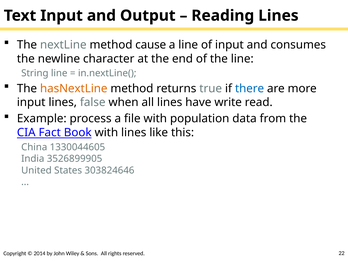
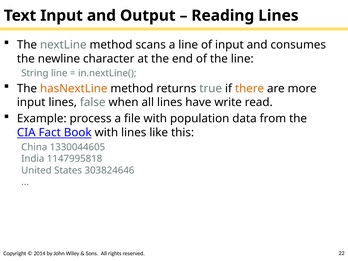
cause: cause -> scans (151, 45)
there colour: blue -> orange (250, 88)
3526899905: 3526899905 -> 1147995818 (75, 159)
